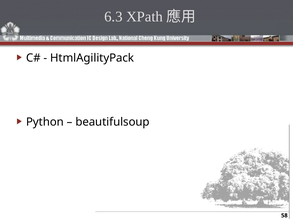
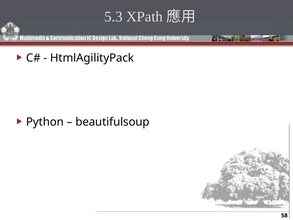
6.3: 6.3 -> 5.3 (113, 17)
